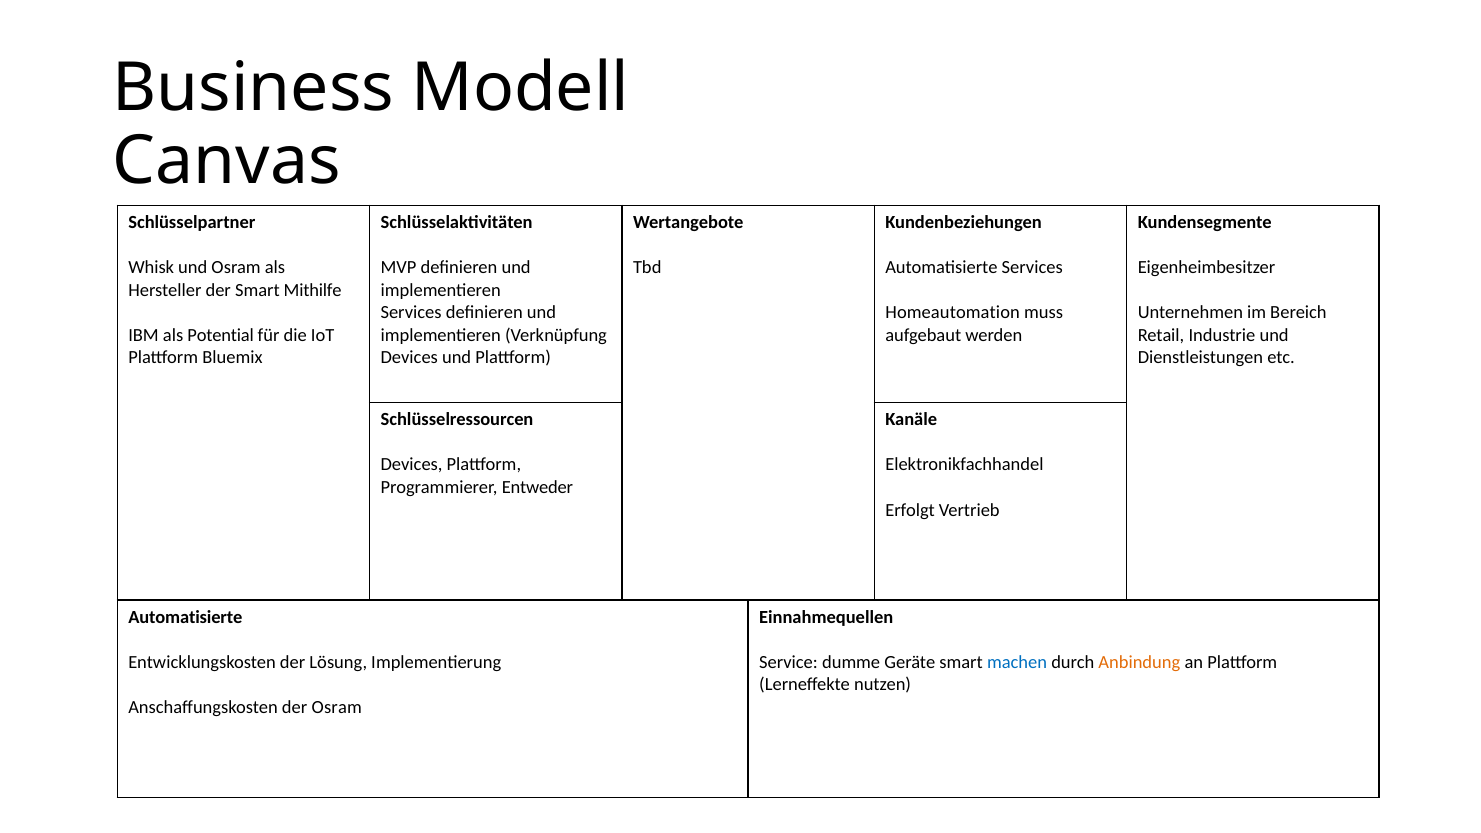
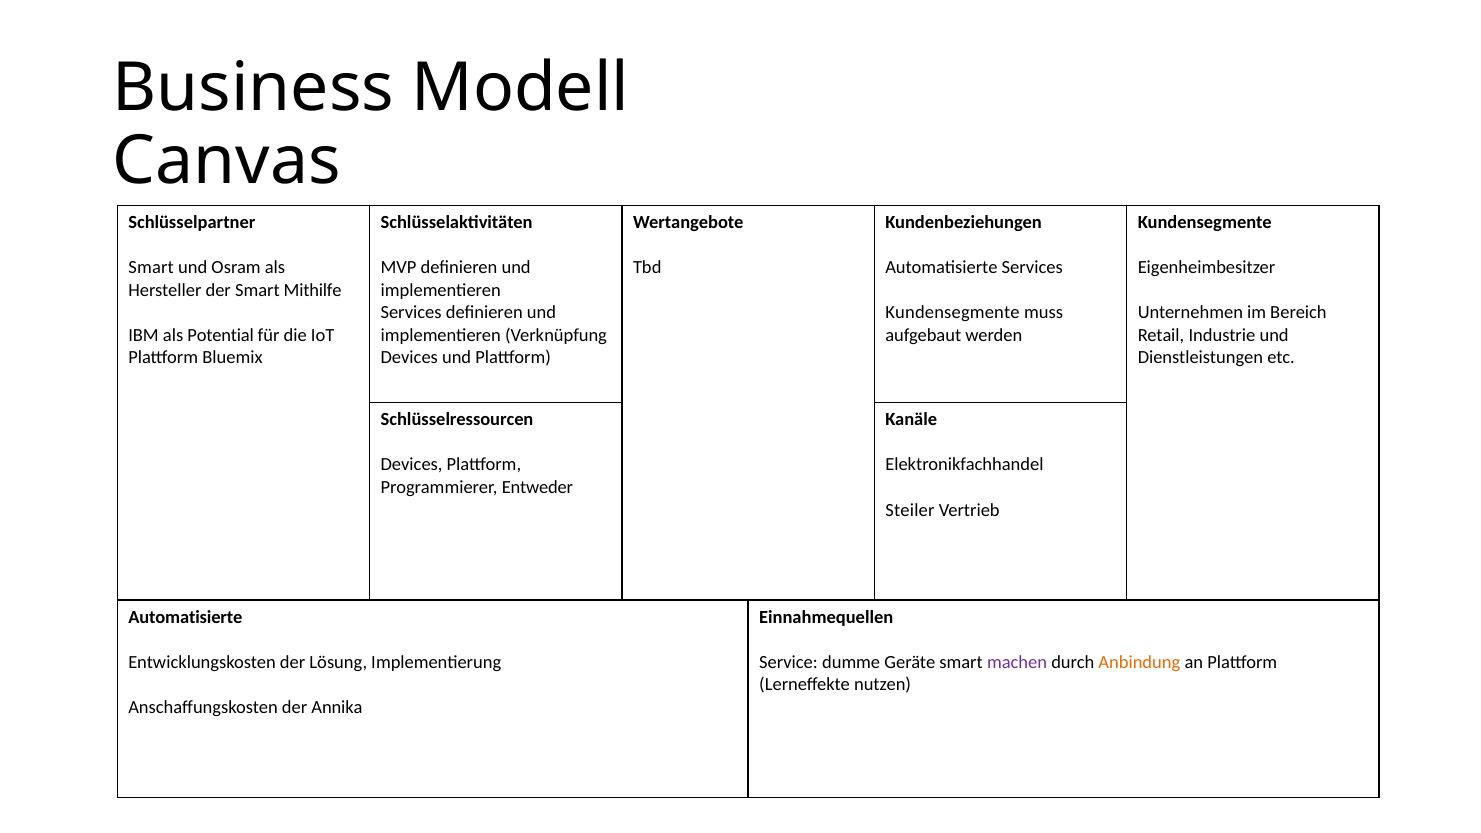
Whisk: Whisk -> Smart (151, 268)
Homeautomation: Homeautomation -> Kundensegmente (953, 313)
Erfolgt: Erfolgt -> Steiler (910, 510)
machen colour: blue -> purple (1017, 662)
der Osram: Osram -> Annika (337, 707)
